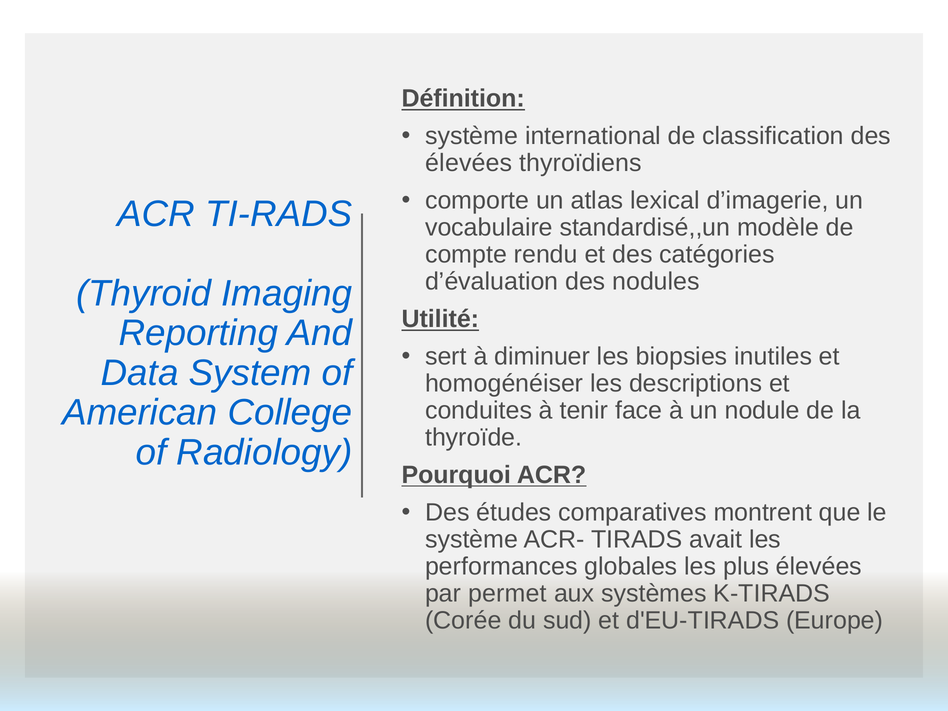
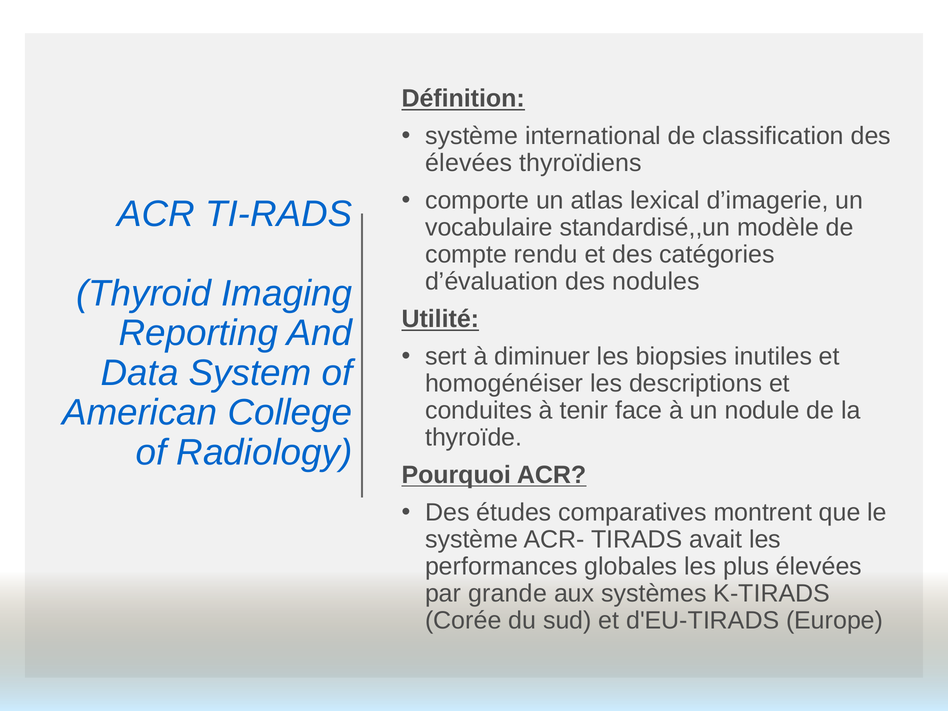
permet: permet -> grande (508, 594)
